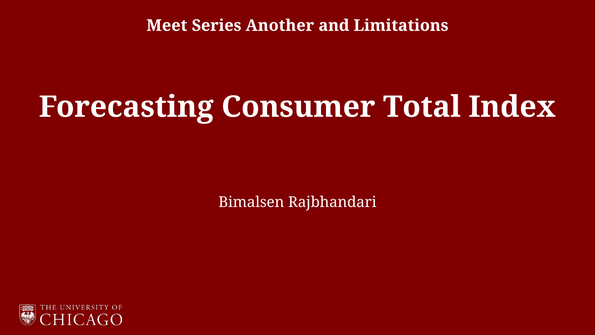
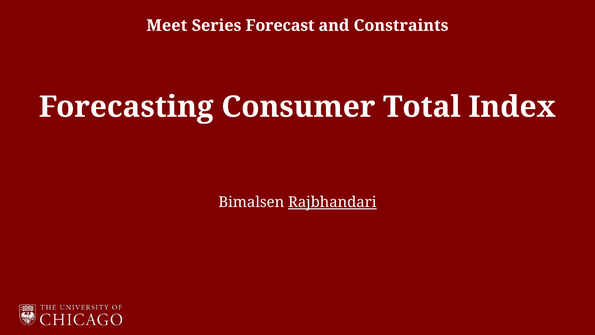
Another: Another -> Forecast (280, 25)
Limitations: Limitations -> Constraints (401, 25)
Rajbhandari underline: none -> present (332, 202)
